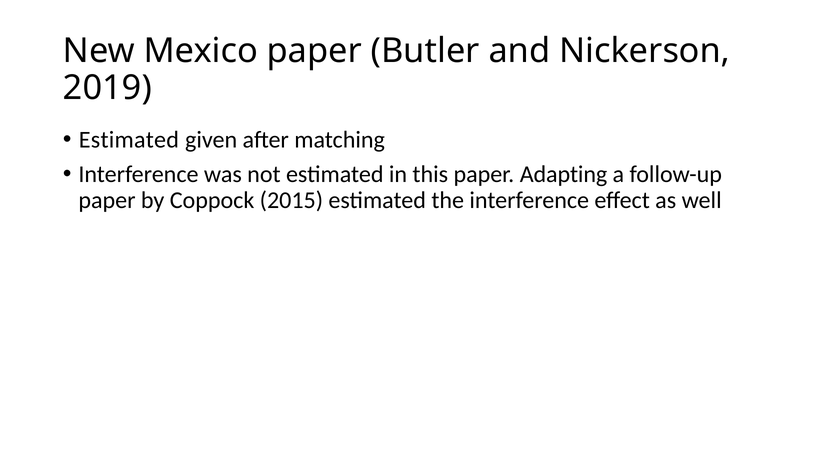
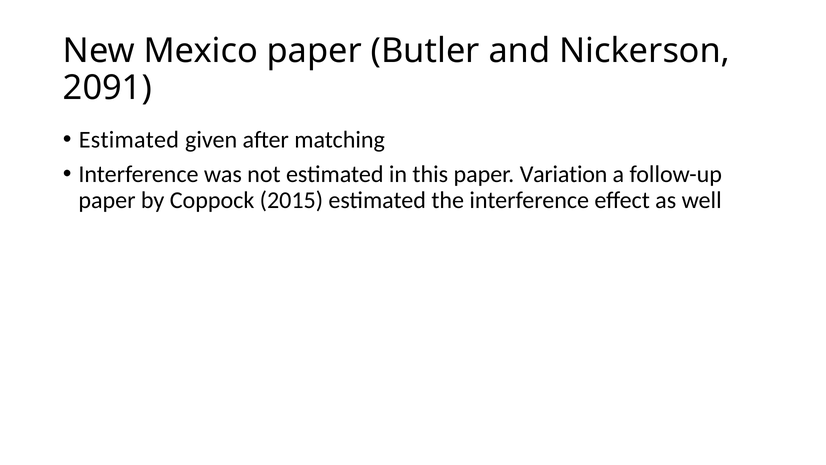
2019: 2019 -> 2091 (107, 88)
Adapting: Adapting -> Variation (564, 174)
